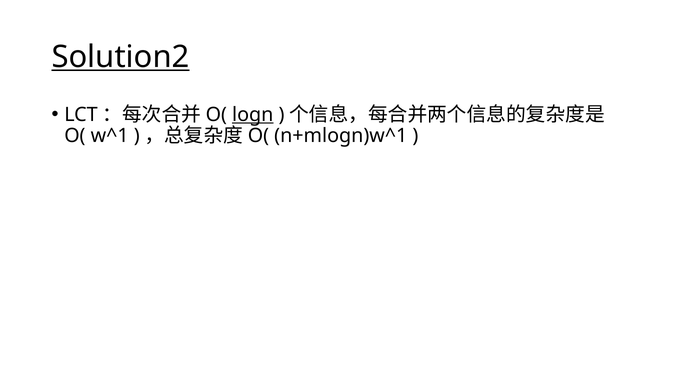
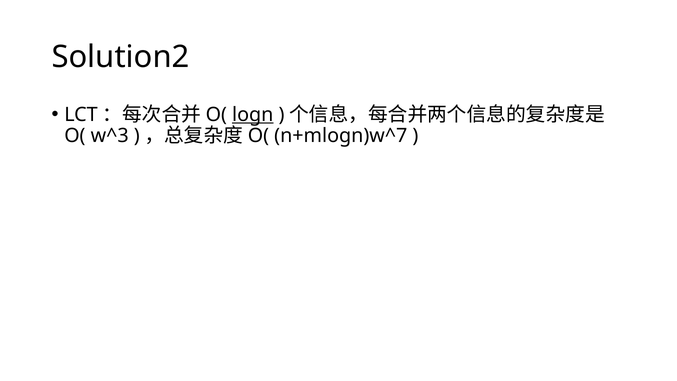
Solution2 underline: present -> none (121, 57)
w^1: w^1 -> w^3 (110, 136)
n+mlogn)w^1: n+mlogn)w^1 -> n+mlogn)w^7 (341, 136)
